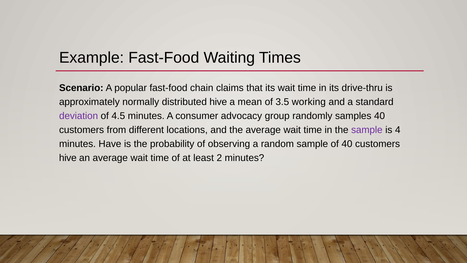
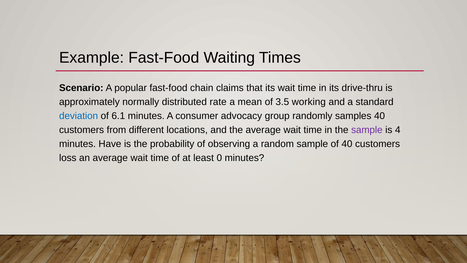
distributed hive: hive -> rate (218, 102)
deviation colour: purple -> blue (79, 116)
4.5: 4.5 -> 6.1 (118, 116)
hive: hive -> loss (68, 158)
2: 2 -> 0 (219, 158)
